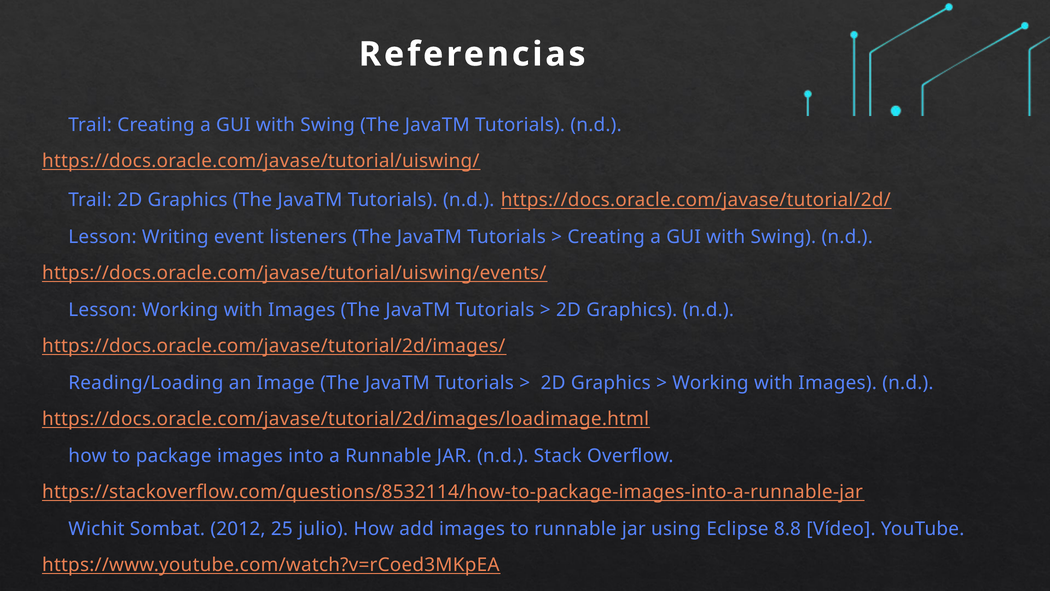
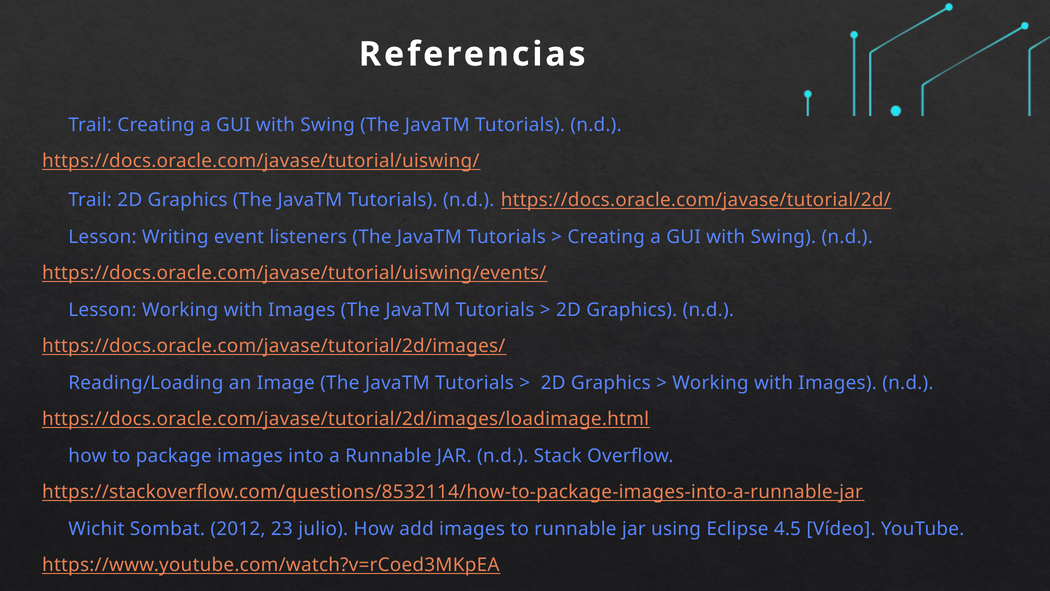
25: 25 -> 23 (282, 529)
8.8: 8.8 -> 4.5 (787, 529)
